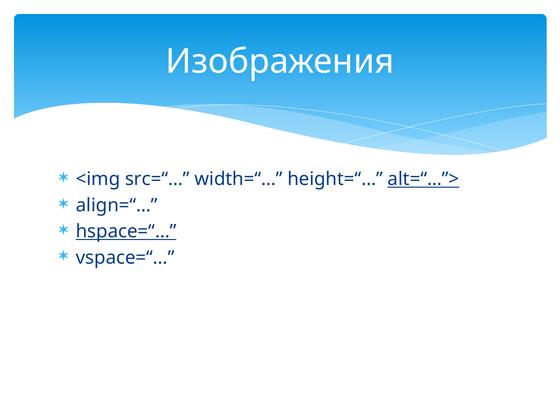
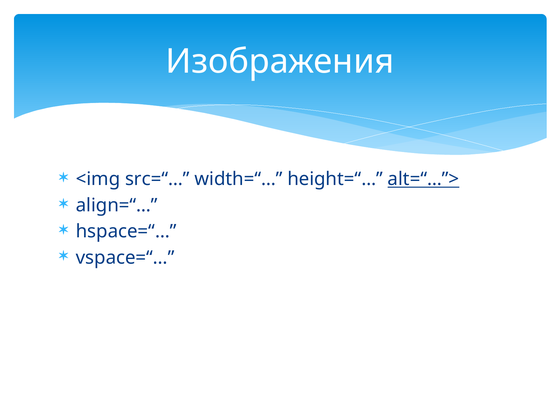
hspace=“… underline: present -> none (126, 231)
